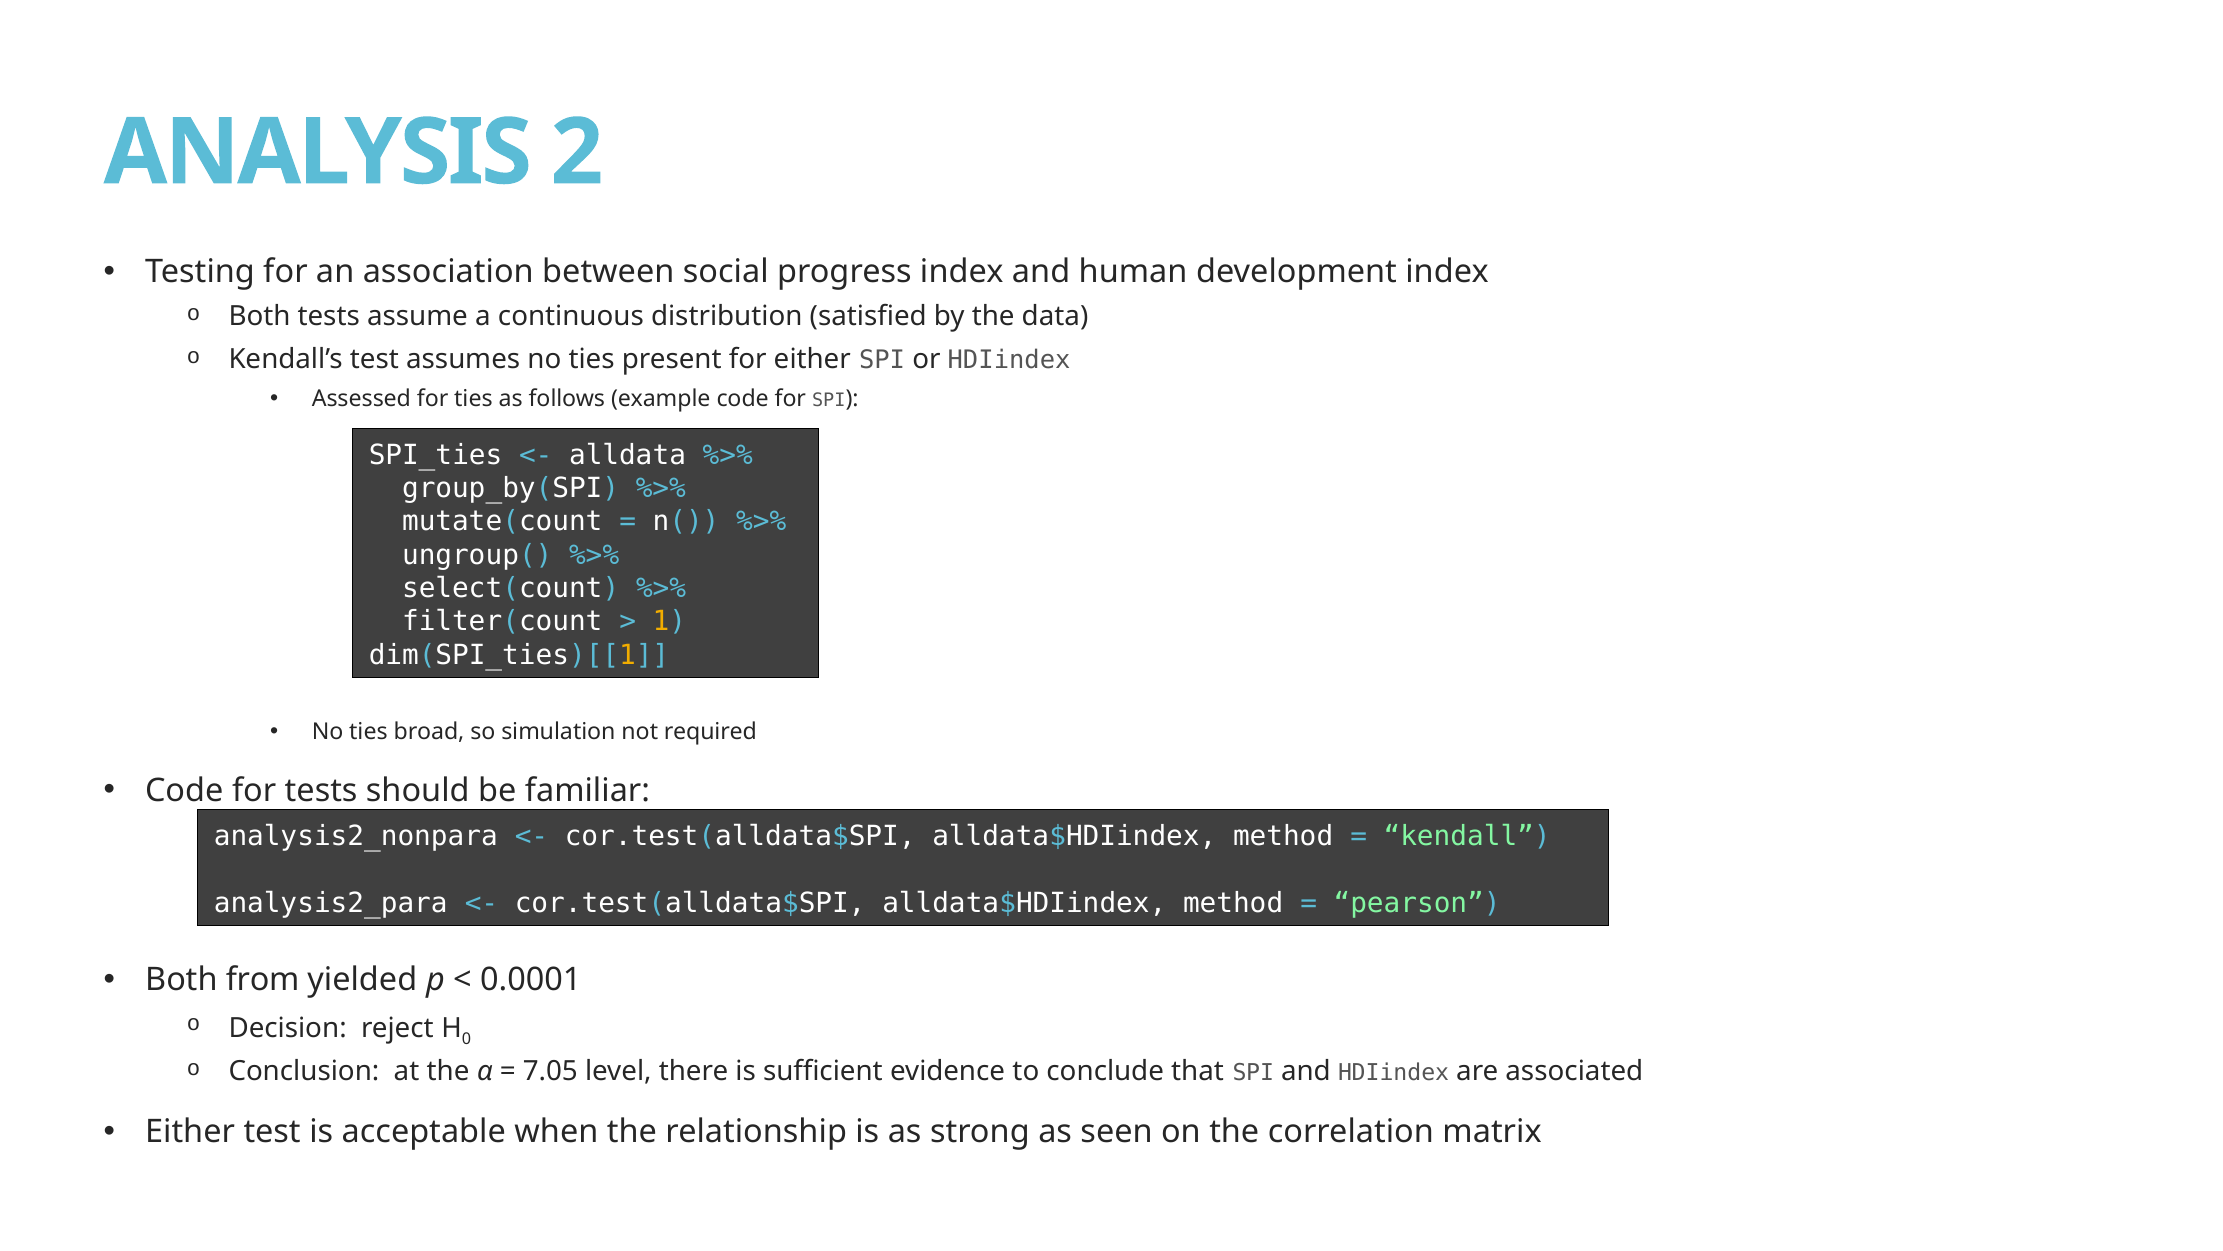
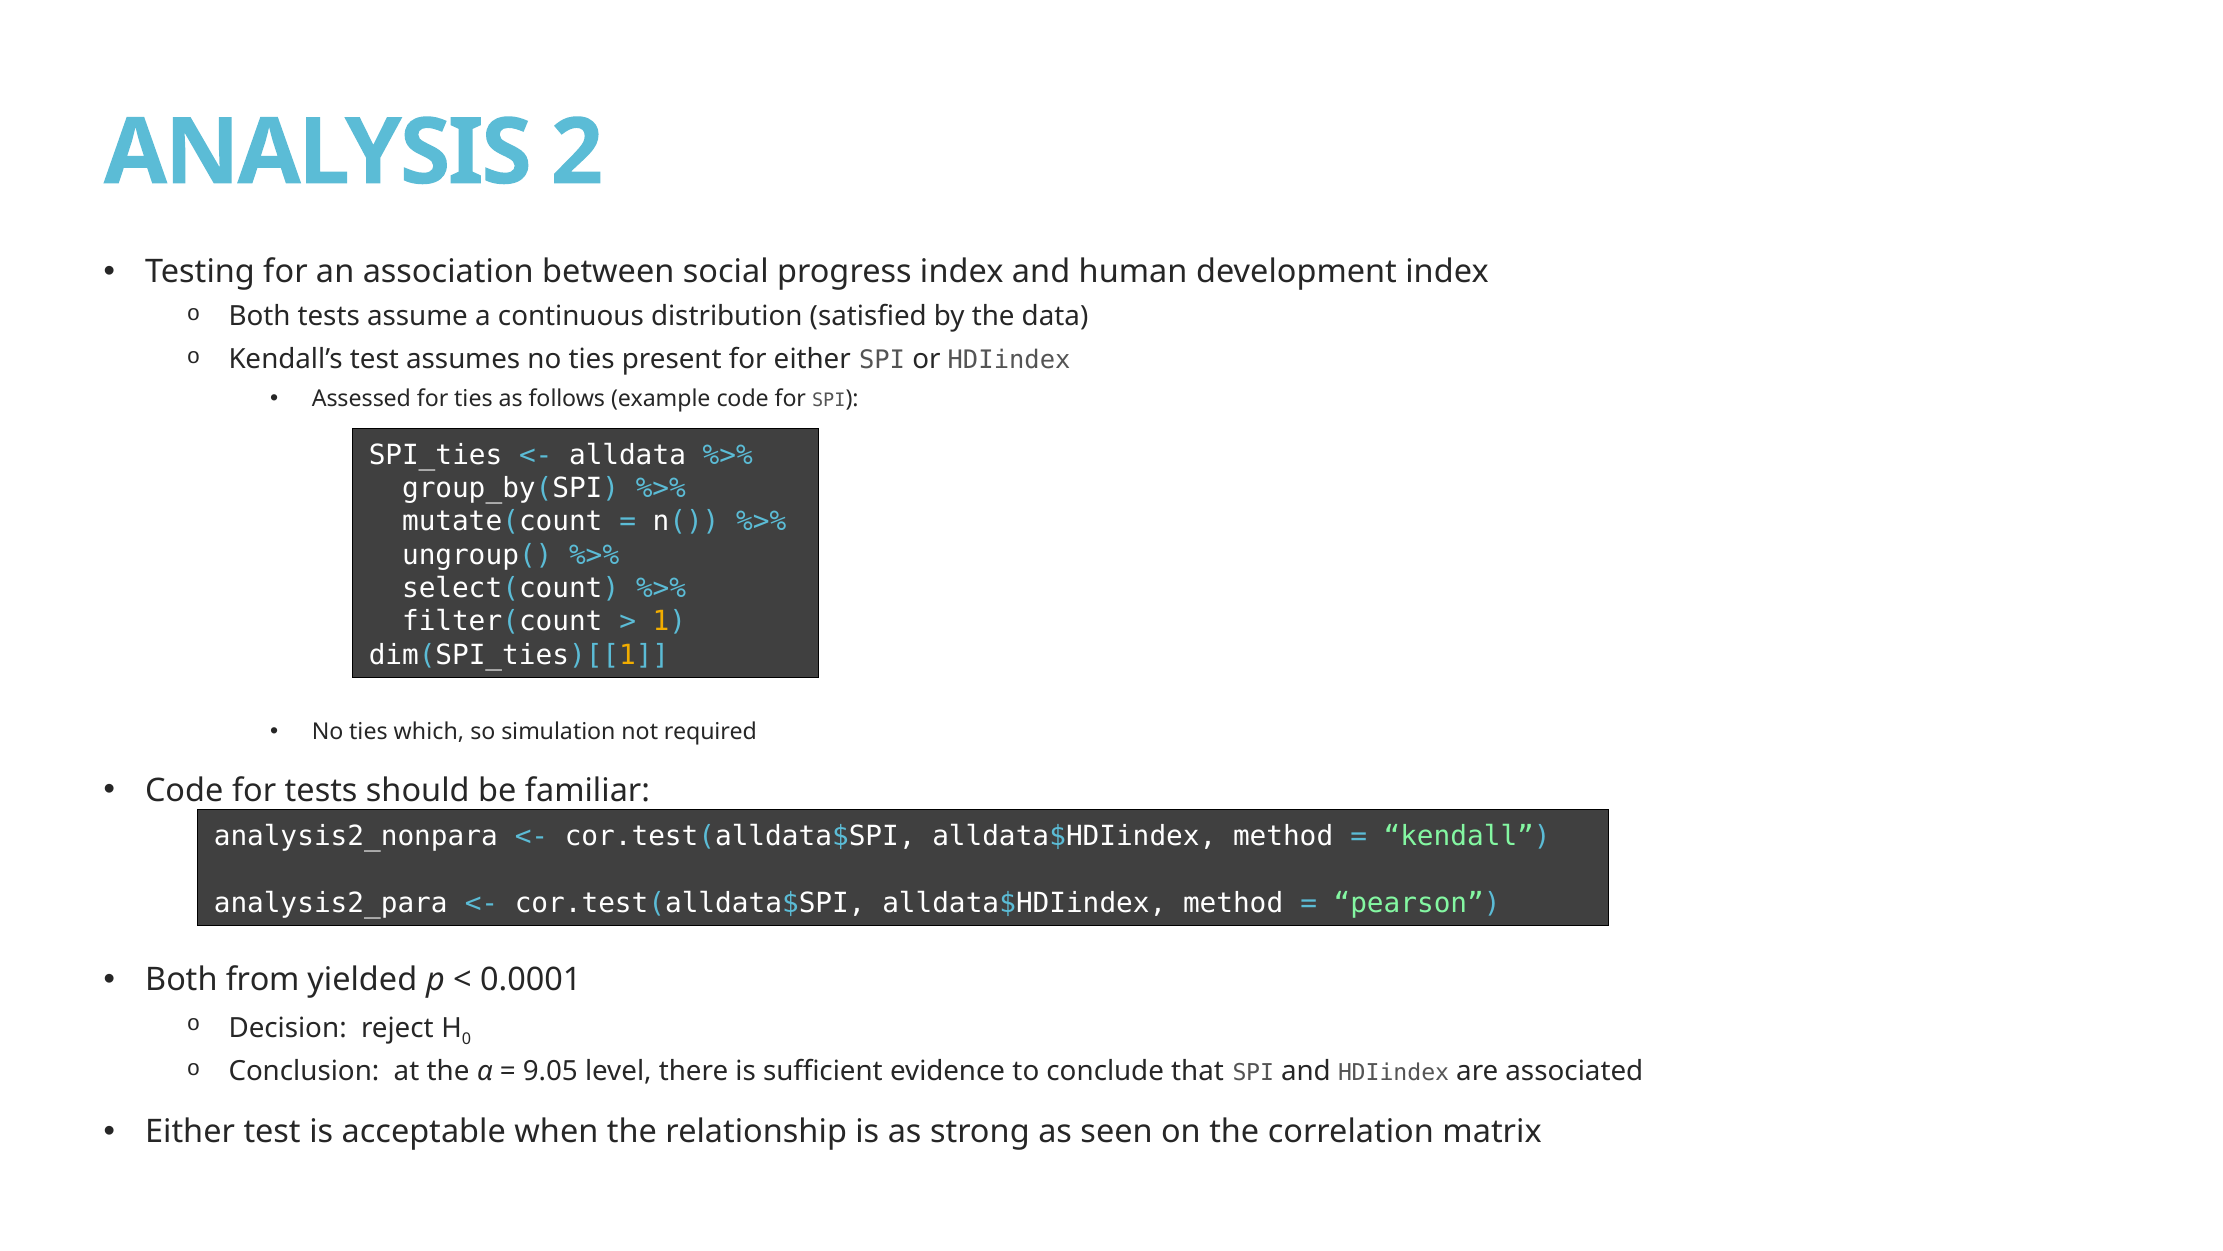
broad: broad -> which (429, 732)
7.05: 7.05 -> 9.05 (550, 1071)
